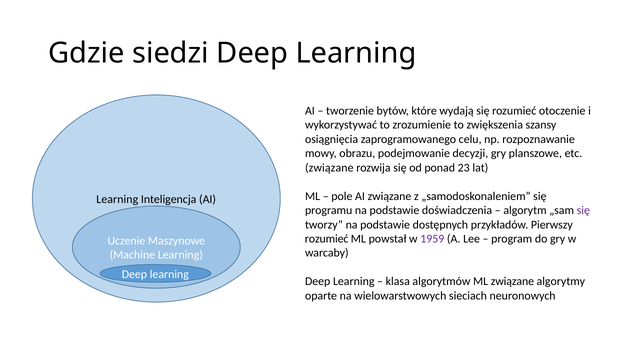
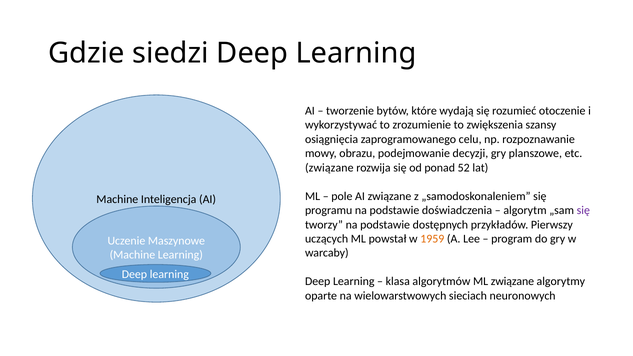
23: 23 -> 52 (464, 168)
Learning: Learning -> Machine (117, 199)
rozumieć: rozumieć -> uczących (327, 239)
1959 colour: purple -> orange (432, 239)
